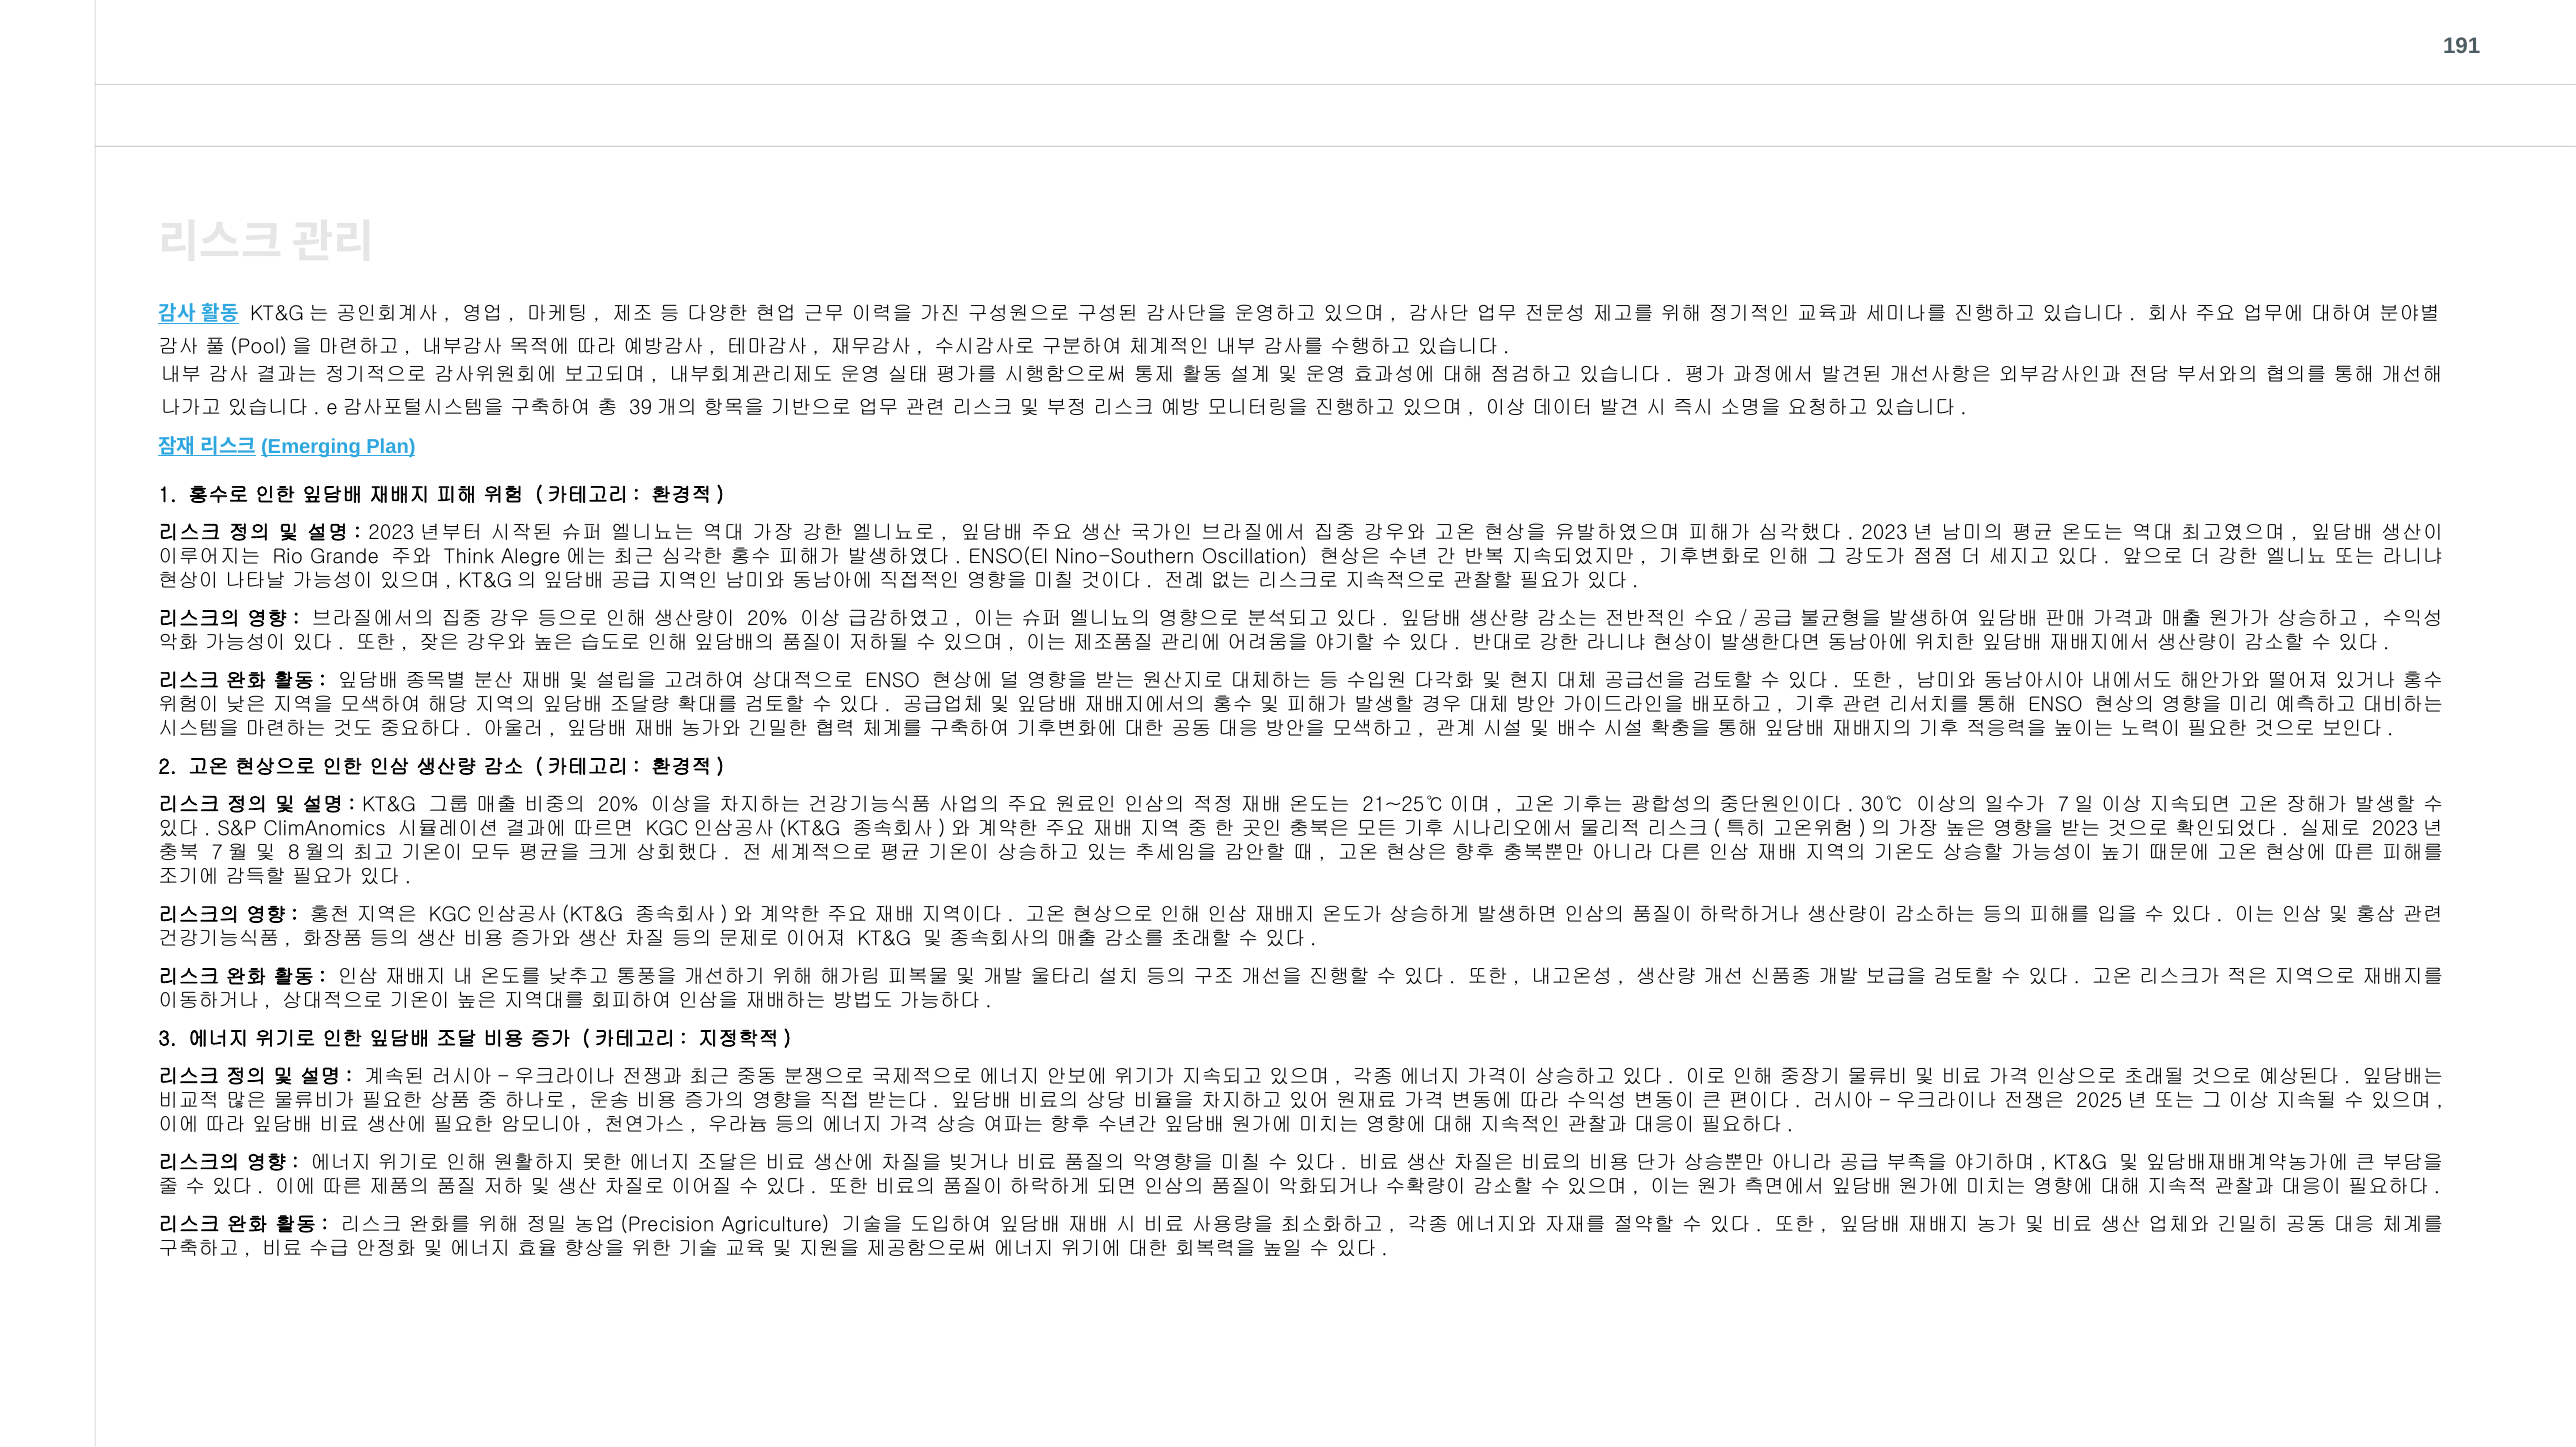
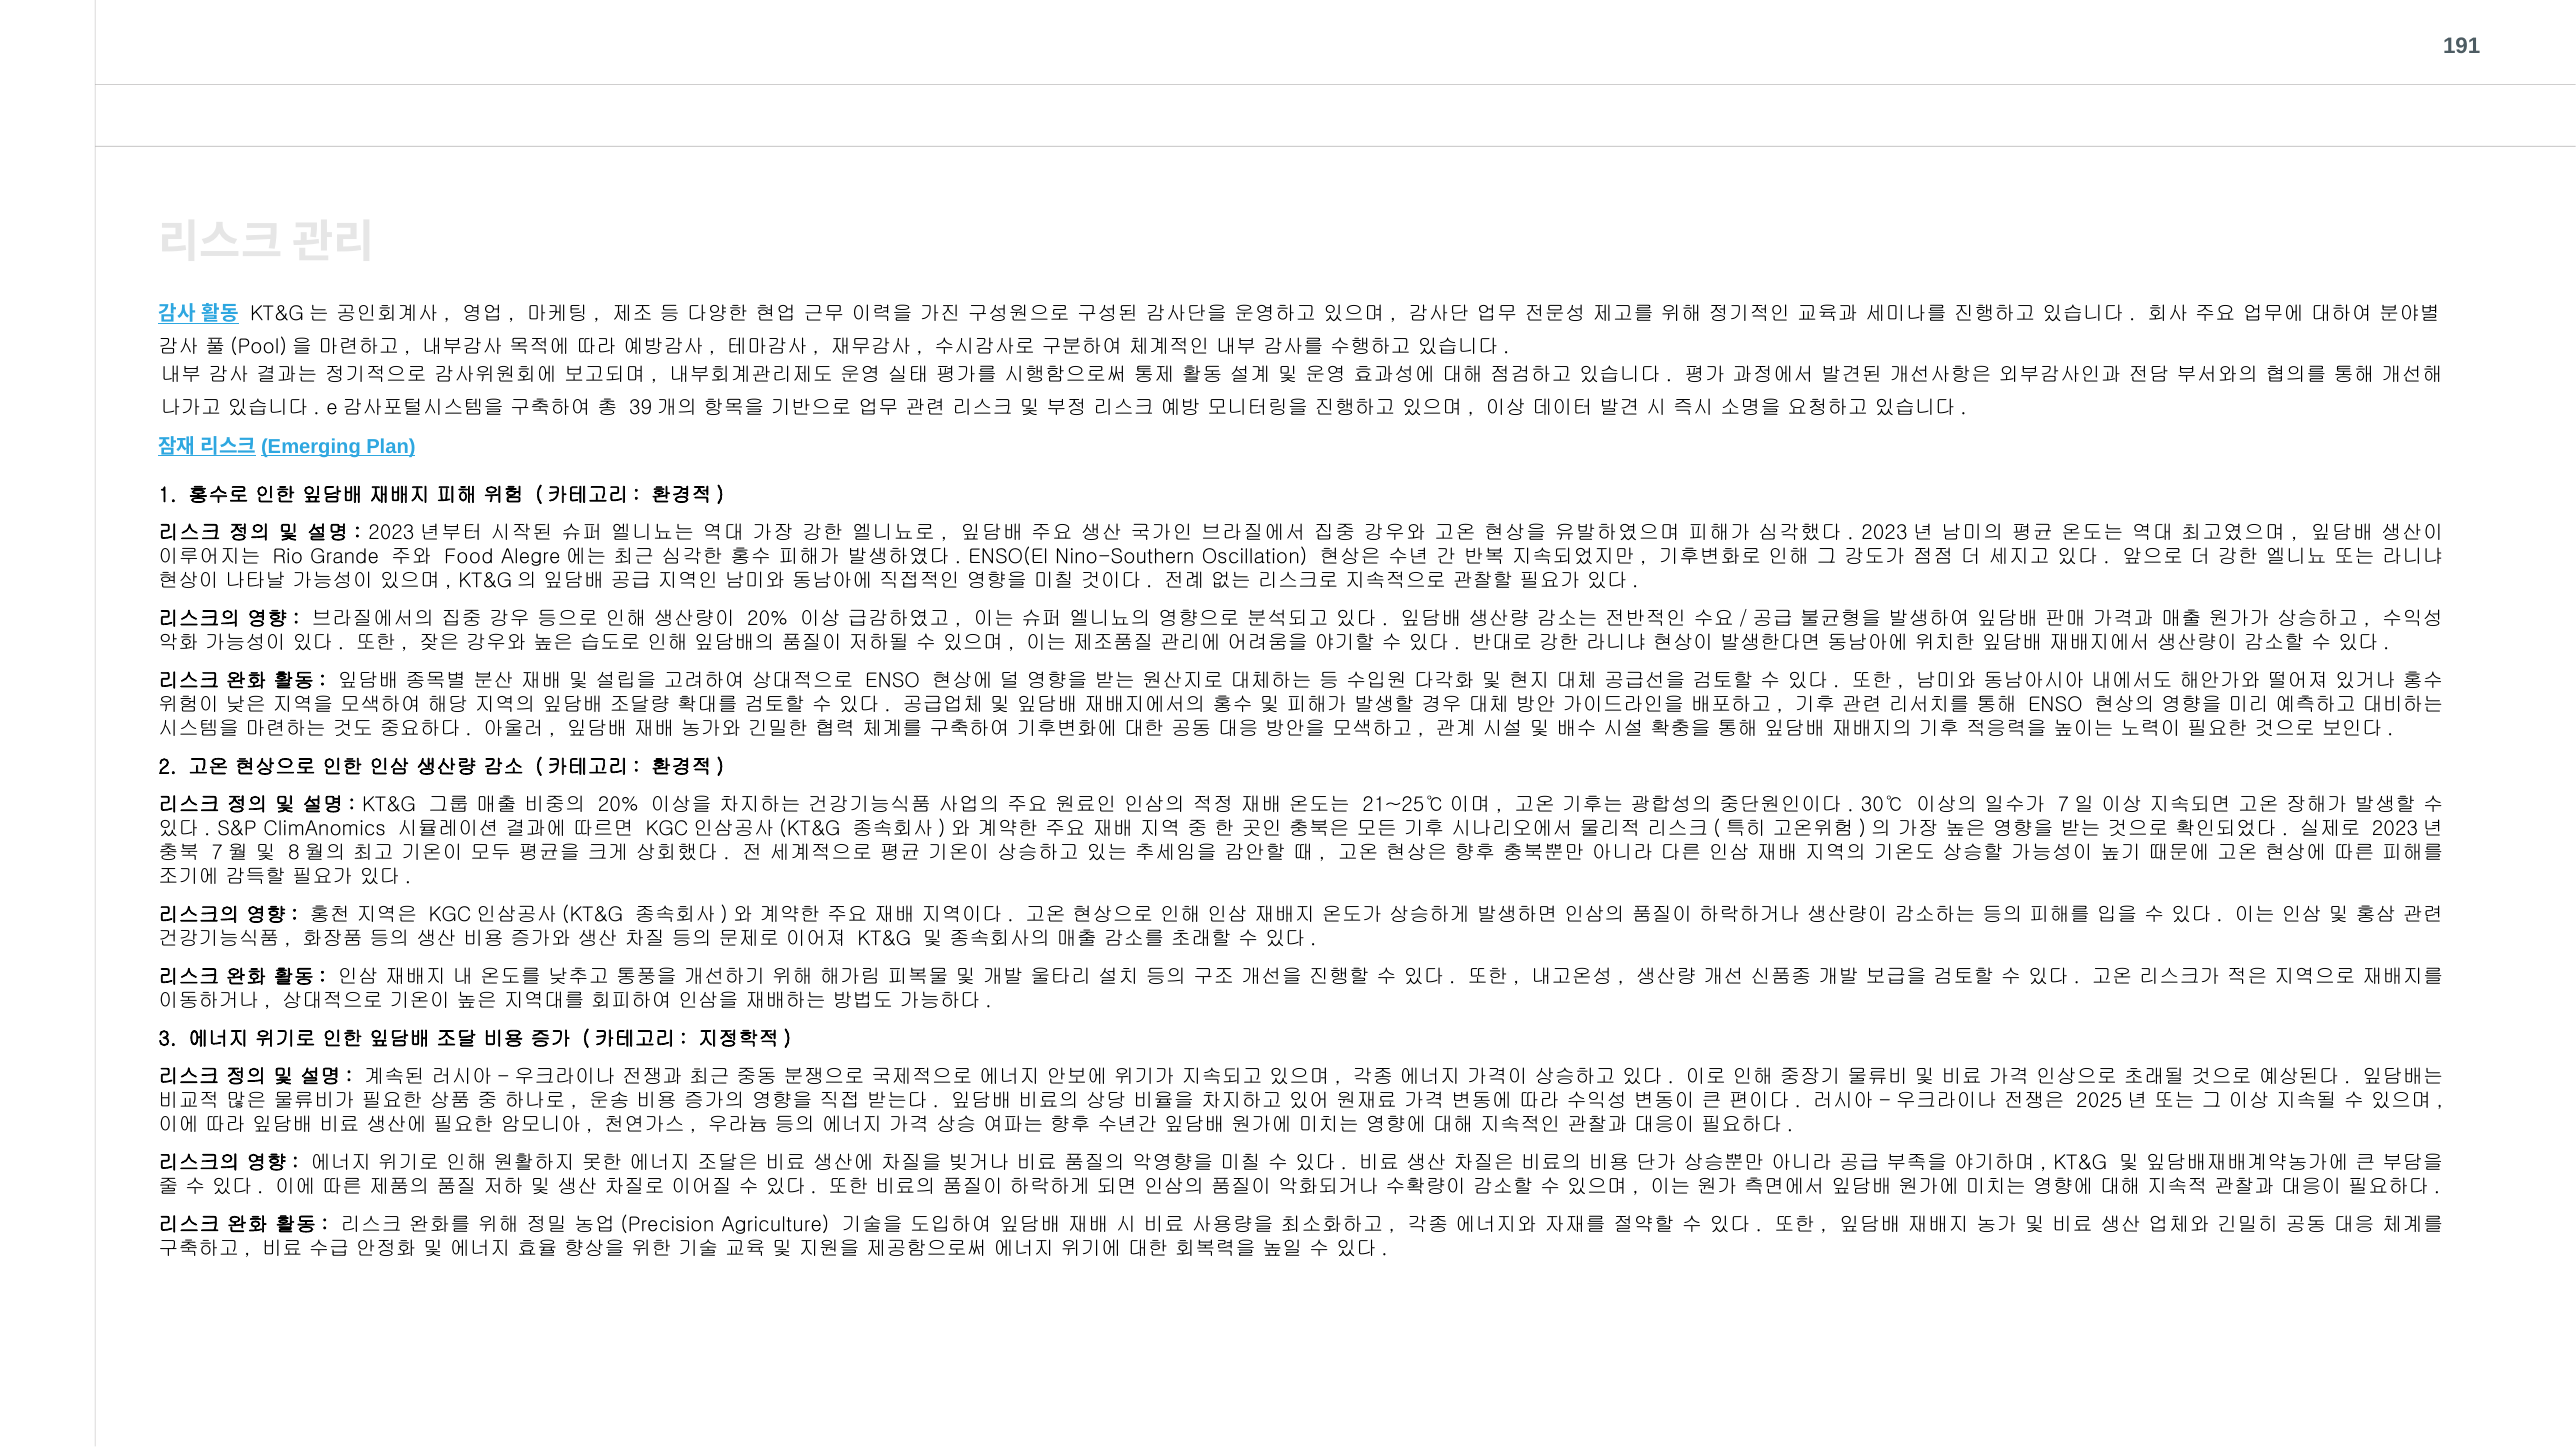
Think: Think -> Food (469, 557)
